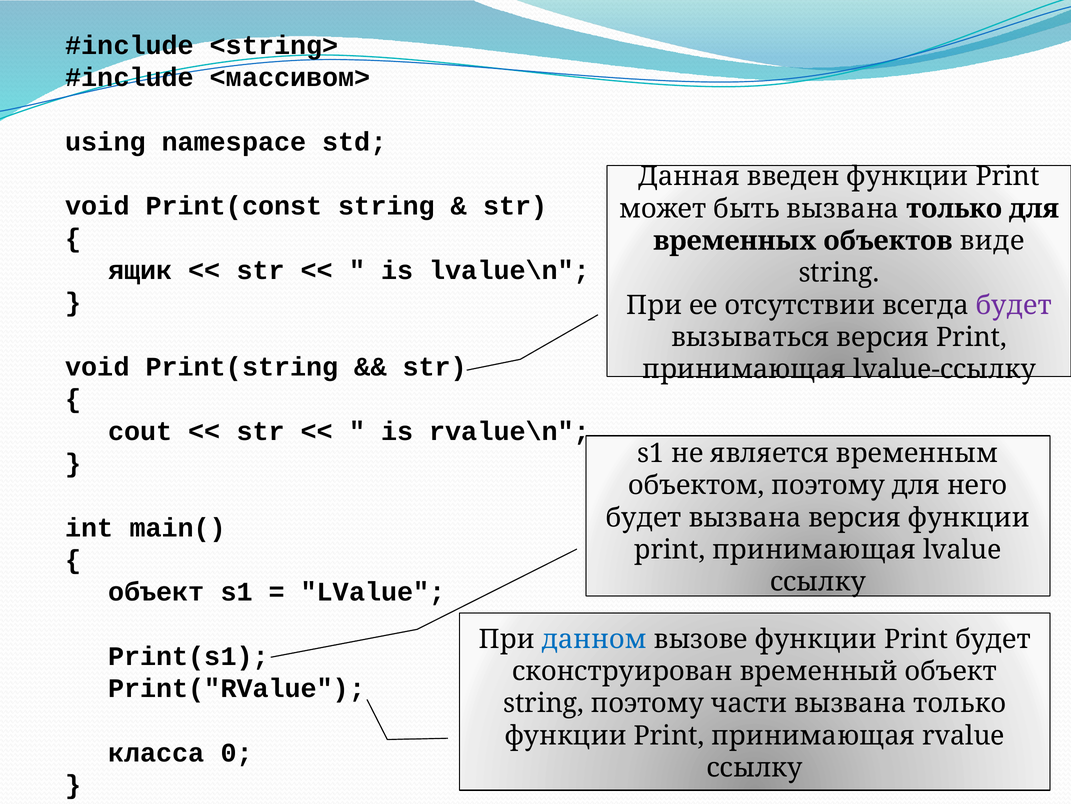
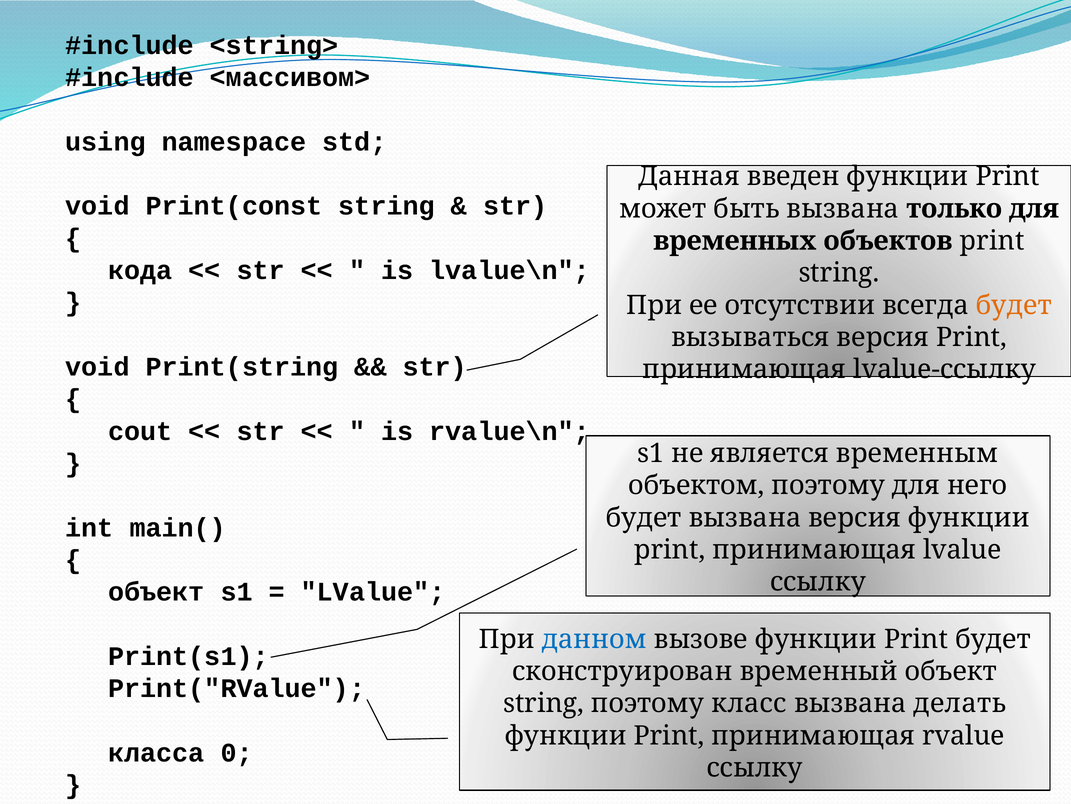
объектов виде: виде -> print (992, 241)
ящик: ящик -> кода (140, 270)
будет colour: purple -> orange (1014, 305)
части: части -> класс (749, 703)
только: только -> делать (960, 703)
